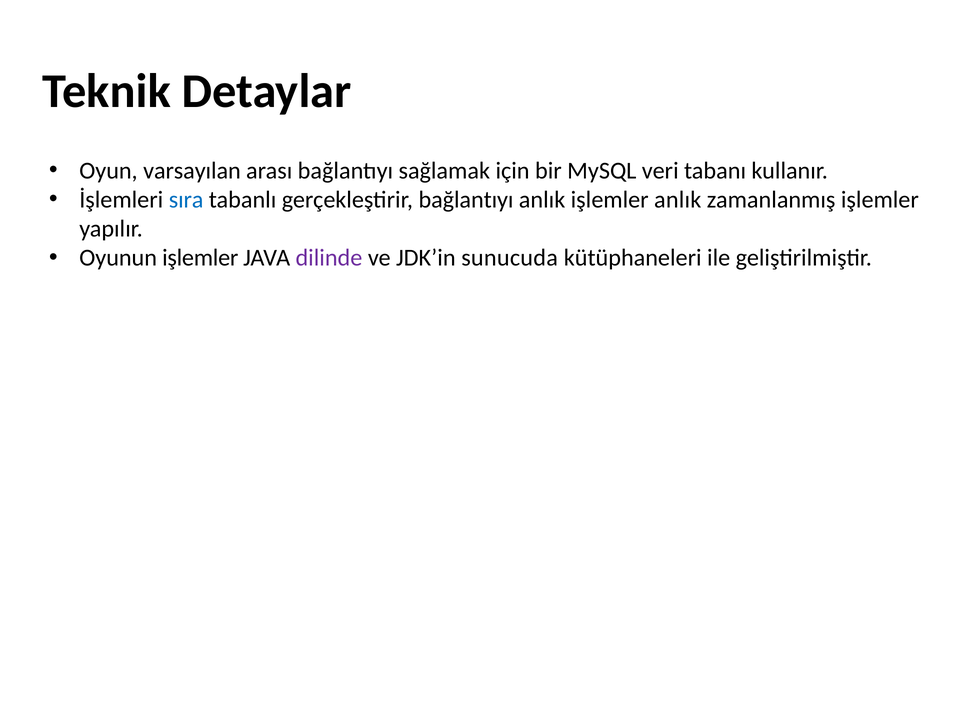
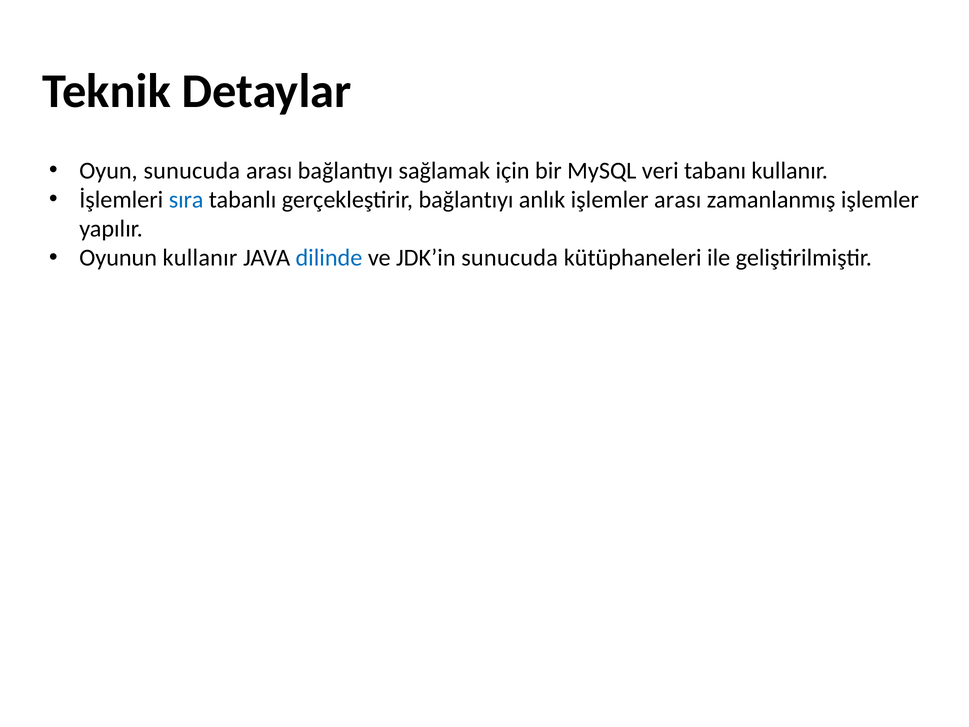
Oyun varsayılan: varsayılan -> sunucuda (192, 171)
işlemler anlık: anlık -> arası (678, 200)
Oyunun işlemler: işlemler -> kullanır (200, 258)
dilinde colour: purple -> blue (329, 258)
